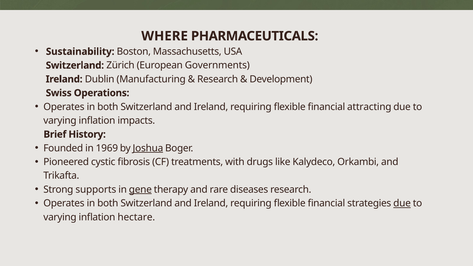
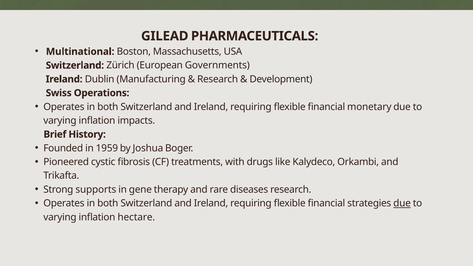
WHERE: WHERE -> GILEAD (165, 36)
Sustainability: Sustainability -> Multinational (80, 52)
attracting: attracting -> monetary (369, 107)
1969: 1969 -> 1959 (107, 148)
Joshua underline: present -> none (148, 148)
gene underline: present -> none (140, 190)
